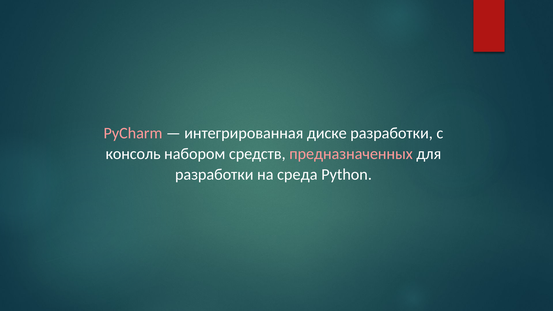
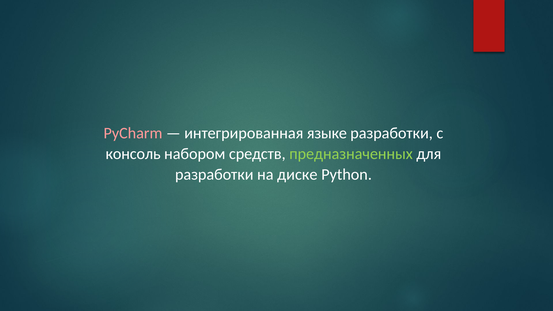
диске: диске -> языке (327, 133)
предназначенных colour: pink -> light green (351, 154)
среда: среда -> диске (297, 175)
